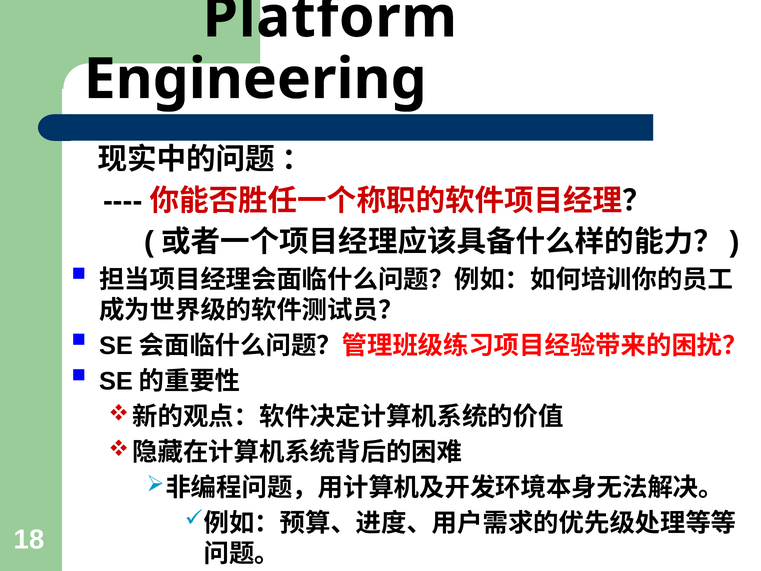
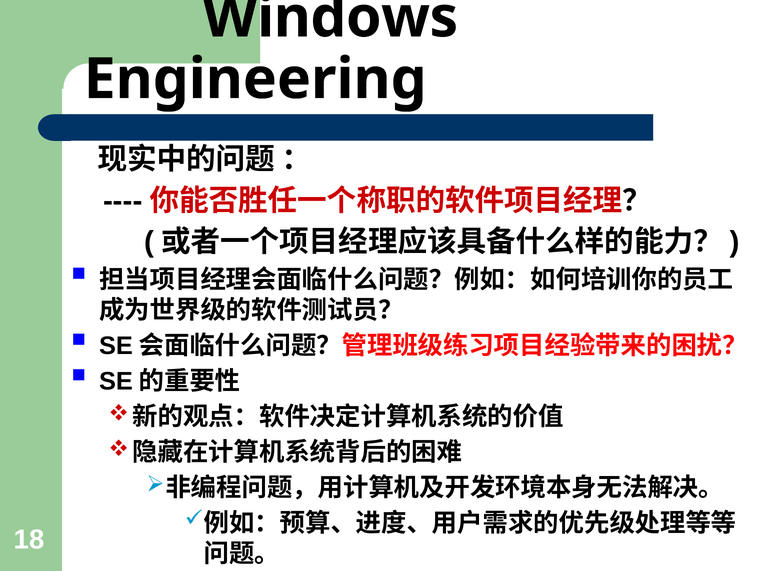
Platform: Platform -> Windows (330, 18)
